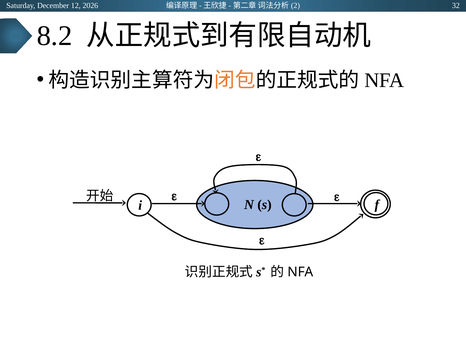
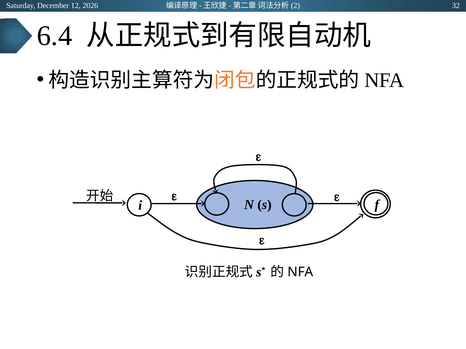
8.2: 8.2 -> 6.4 (54, 36)
